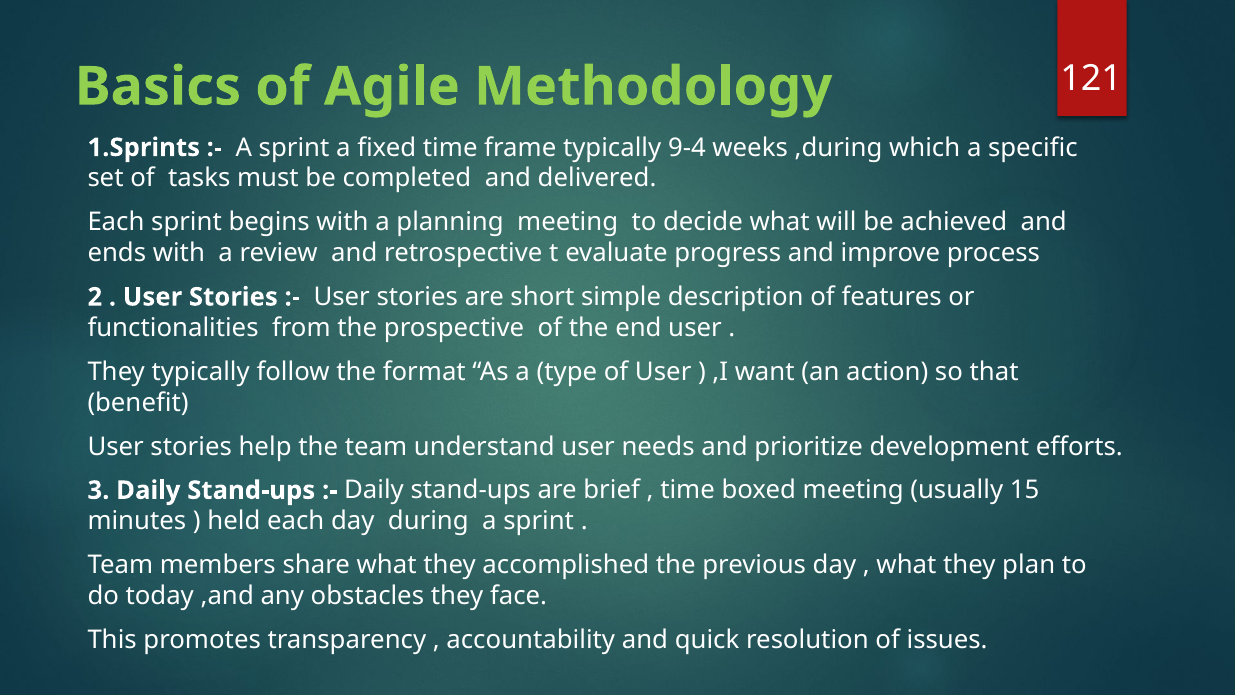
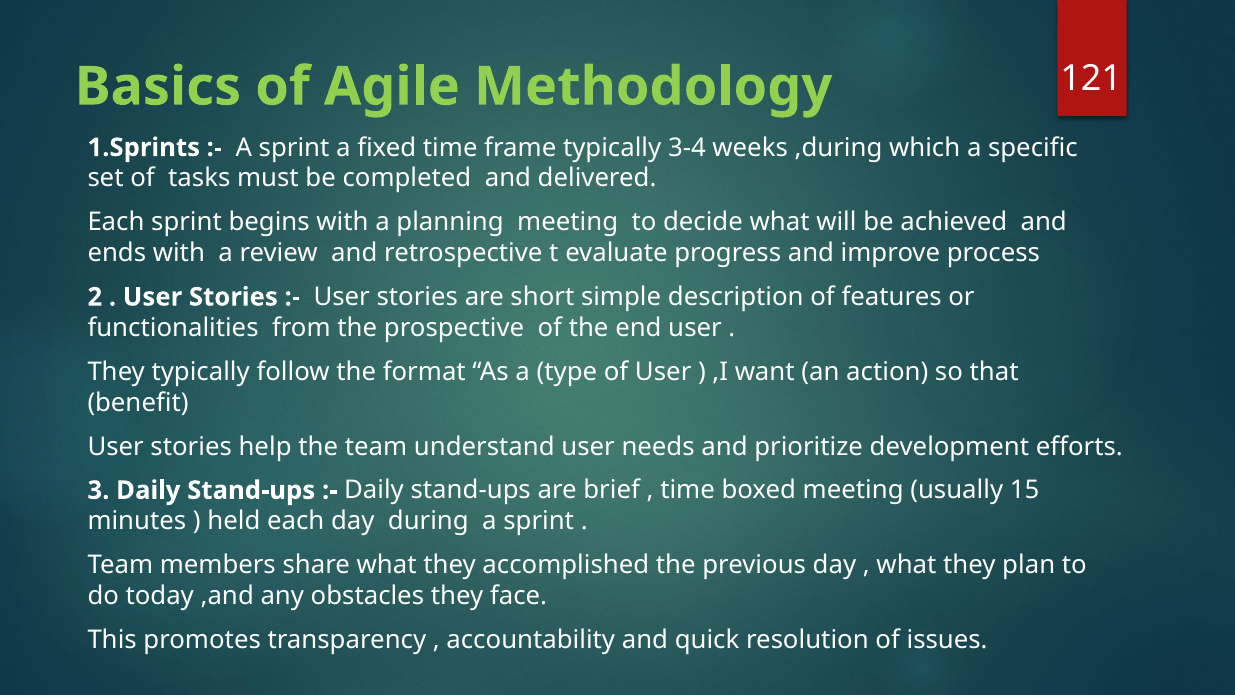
9-4: 9-4 -> 3-4 (687, 147)
